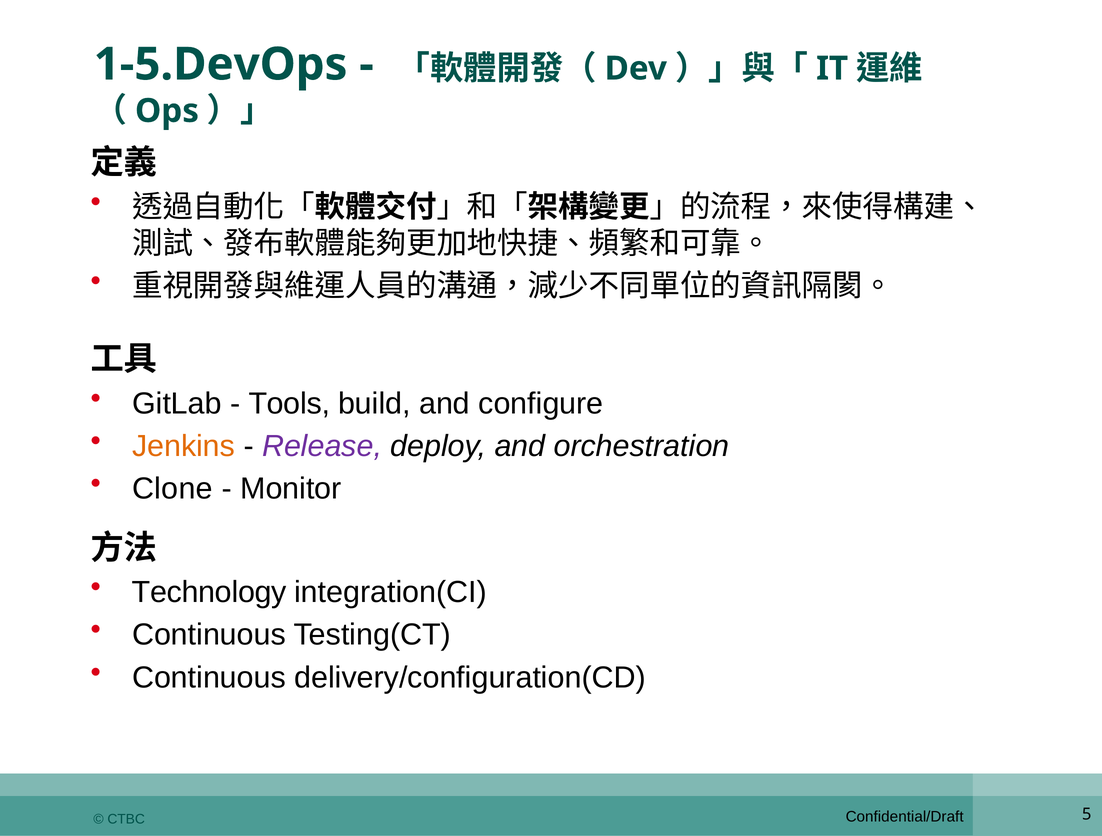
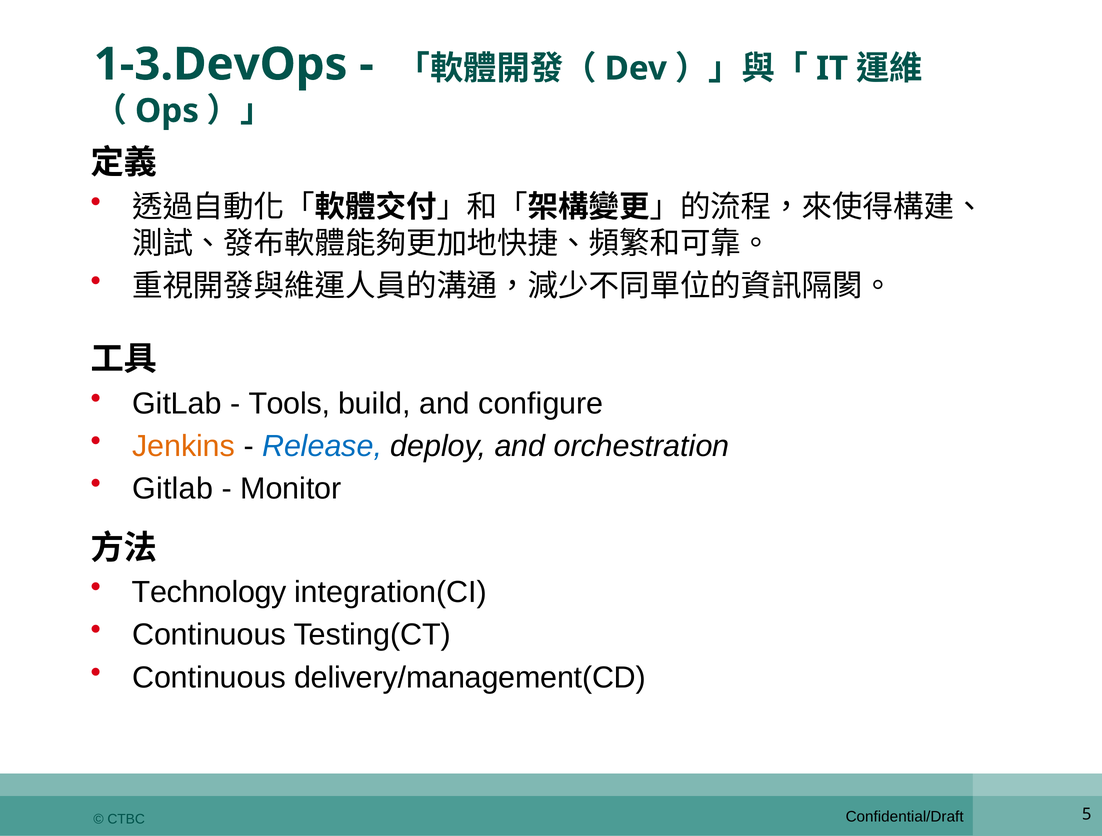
1-5.DevOps: 1-5.DevOps -> 1-3.DevOps (221, 64)
Release colour: purple -> blue (322, 446)
Clone: Clone -> Gitlab (173, 489)
delivery/configuration(CD: delivery/configuration(CD -> delivery/management(CD (470, 677)
